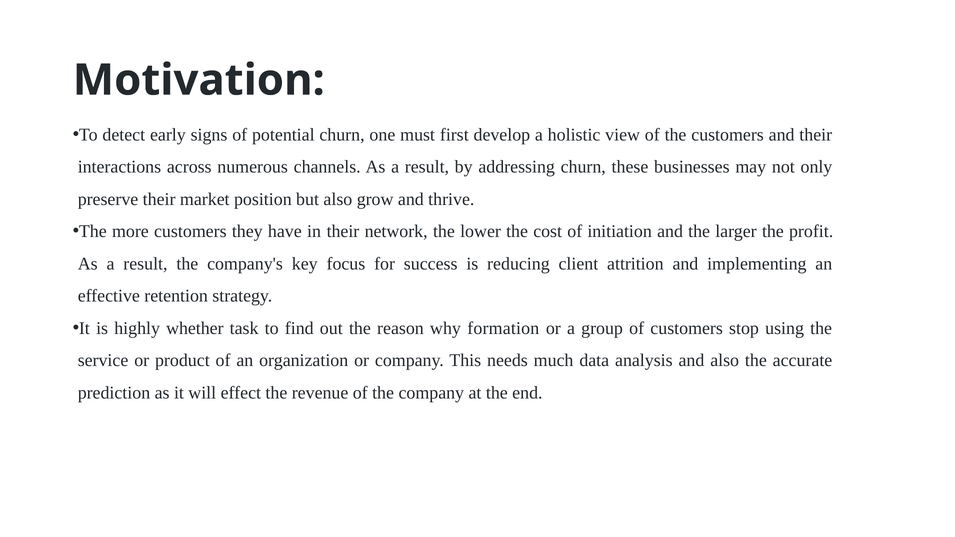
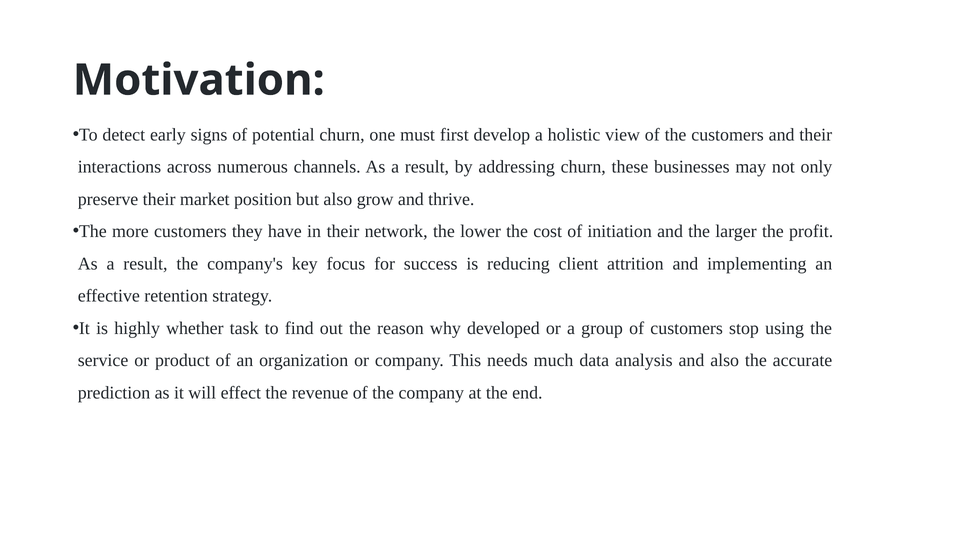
formation: formation -> developed (503, 328)
